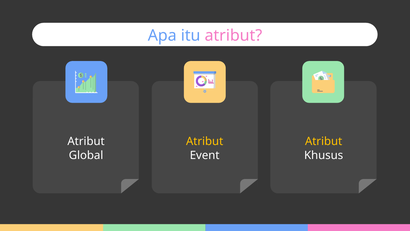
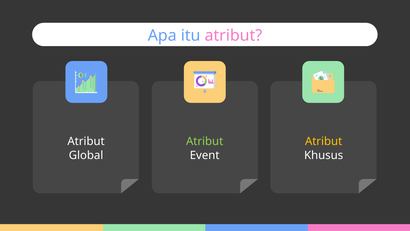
Atribut colour: yellow -> light green (205, 141)
